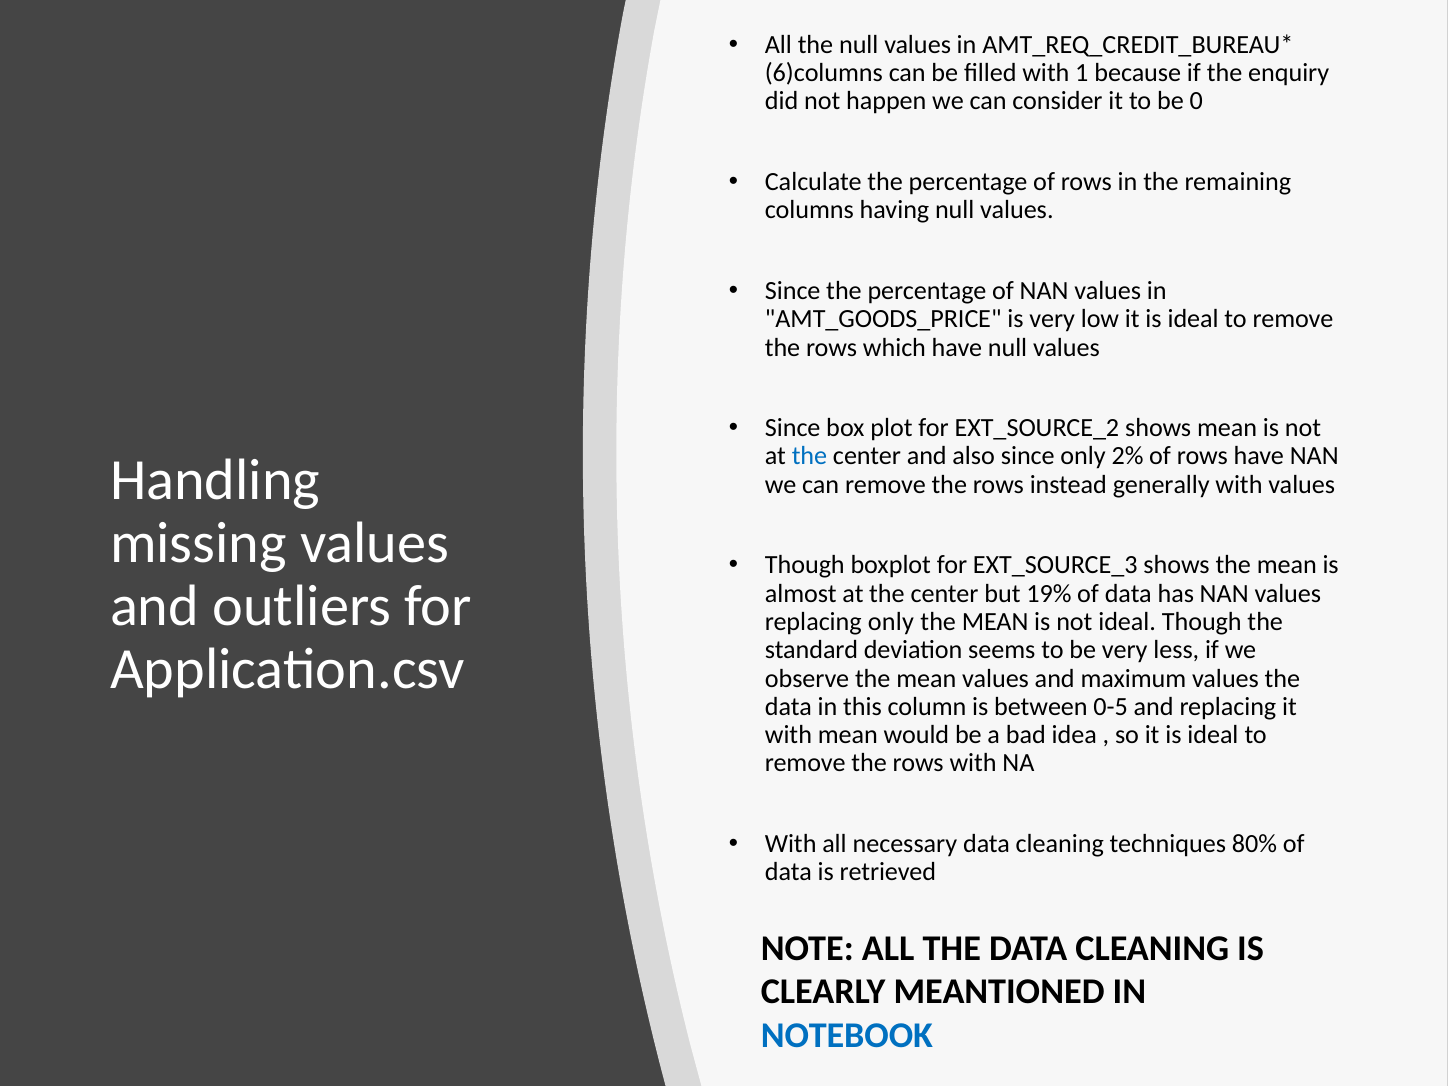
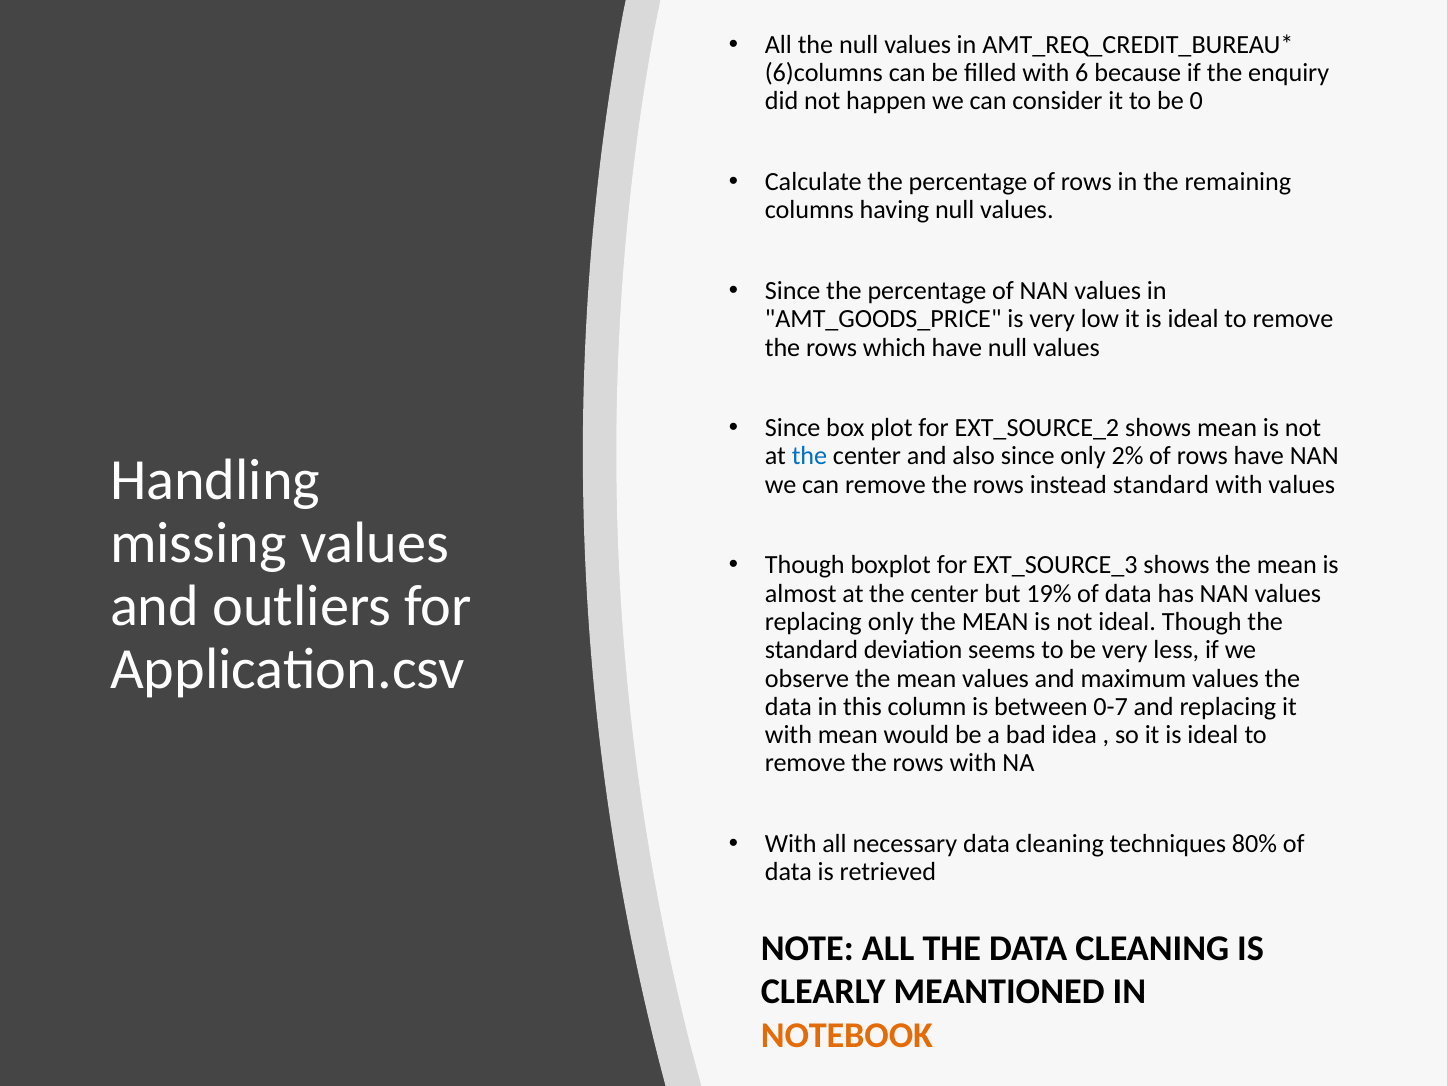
1: 1 -> 6 (1082, 73)
instead generally: generally -> standard (1161, 485)
0-5: 0-5 -> 0-7 (1111, 707)
NOTEBOOK colour: blue -> orange (847, 1035)
